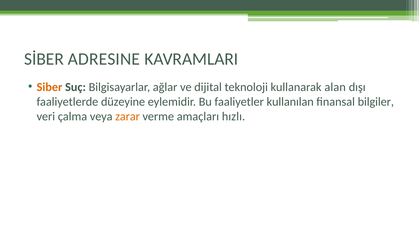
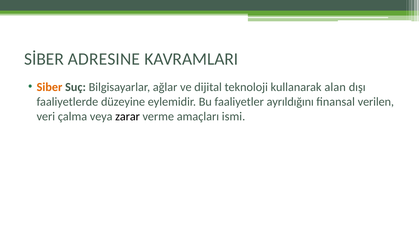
kullanılan: kullanılan -> ayrıldığını (290, 102)
bilgiler: bilgiler -> verilen (376, 102)
zarar colour: orange -> black (128, 116)
hızlı: hızlı -> ismi (234, 116)
